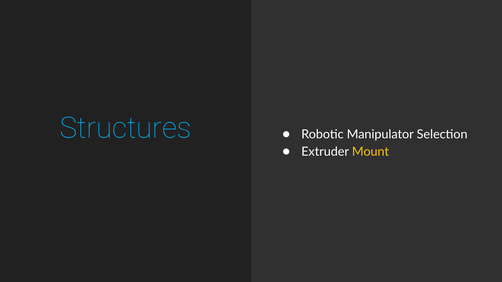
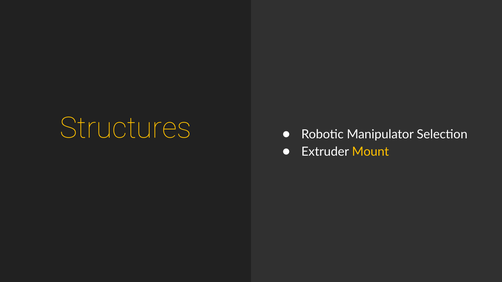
Structures colour: light blue -> yellow (126, 129)
